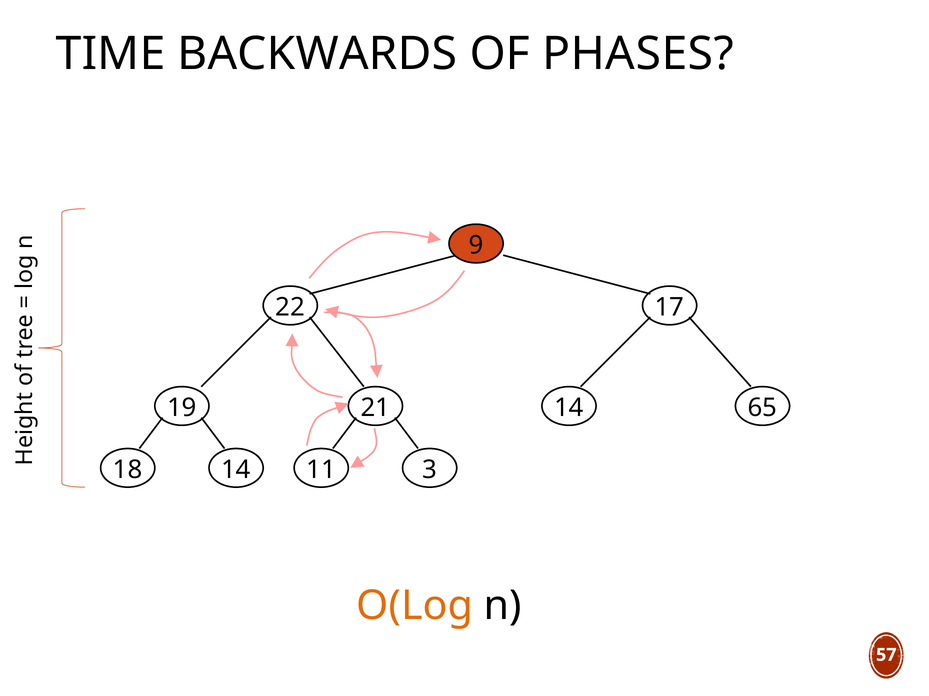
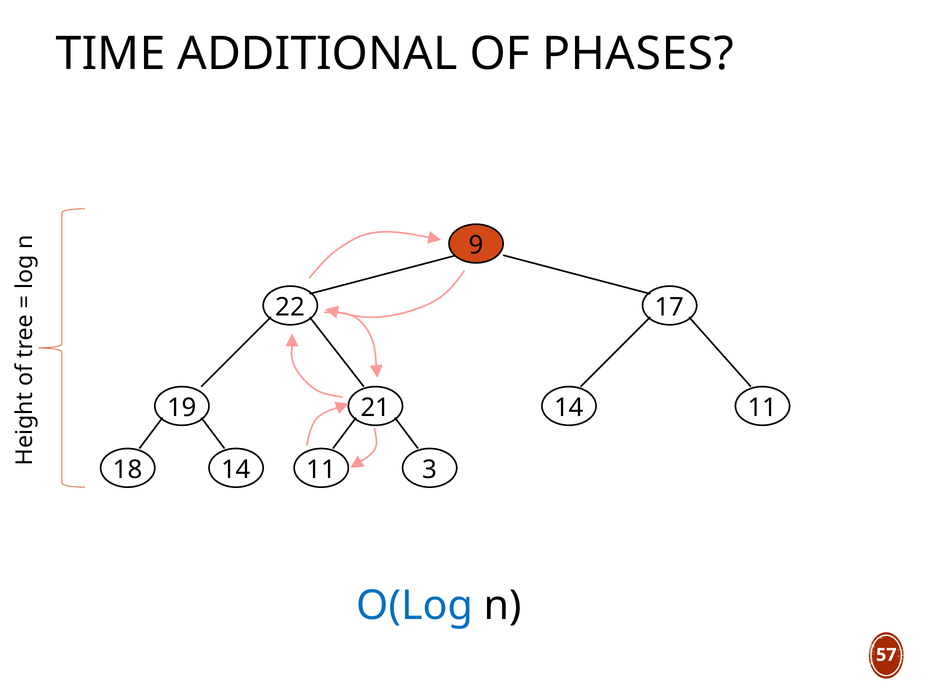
BACKWARDS: BACKWARDS -> ADDITIONAL (317, 54)
14 65: 65 -> 11 (762, 408)
O(Log colour: orange -> blue (415, 606)
